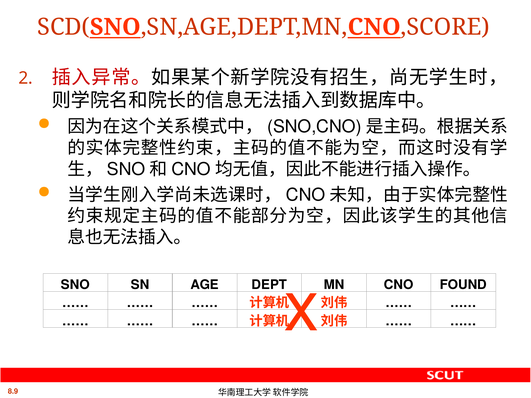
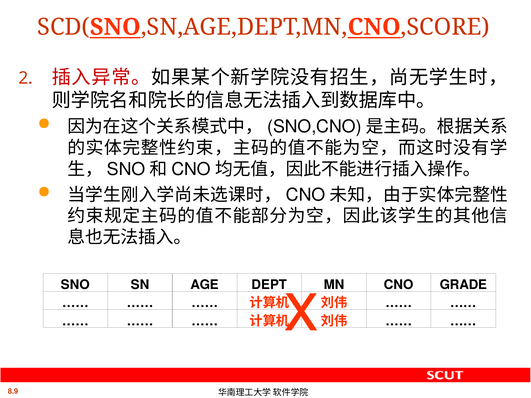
FOUND: FOUND -> GRADE (463, 285)
